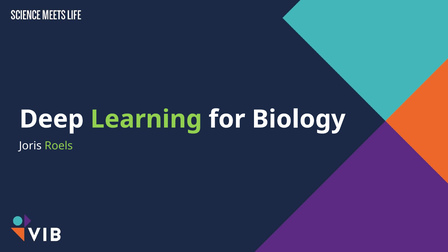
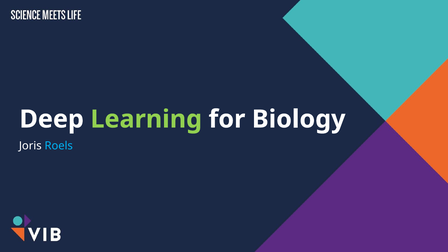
Roels colour: light green -> light blue (59, 146)
